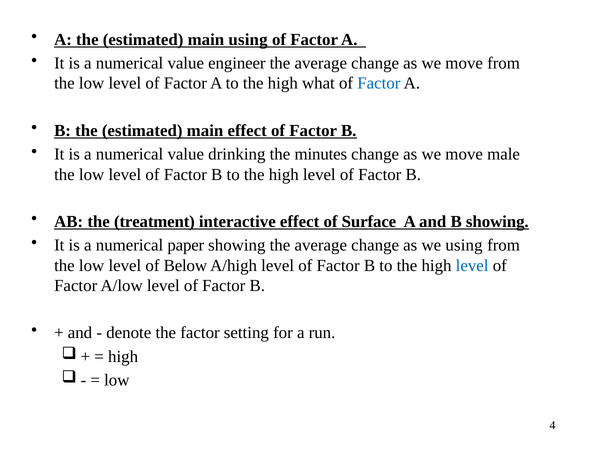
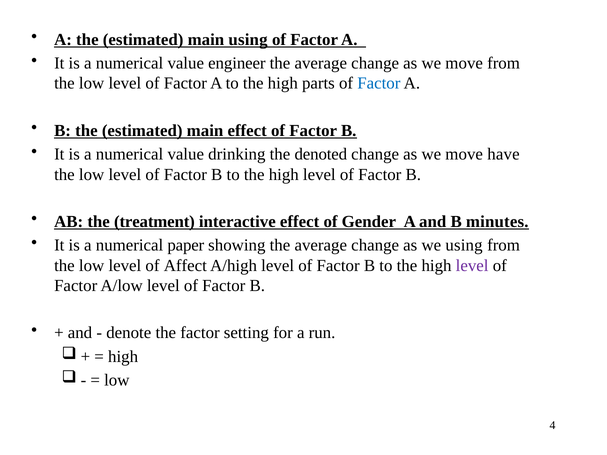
what: what -> parts (318, 83)
minutes: minutes -> denoted (321, 154)
male: male -> have (503, 154)
Surface: Surface -> Gender (369, 222)
B showing: showing -> minutes (497, 222)
Below: Below -> Affect (185, 266)
level colour: blue -> purple (472, 266)
